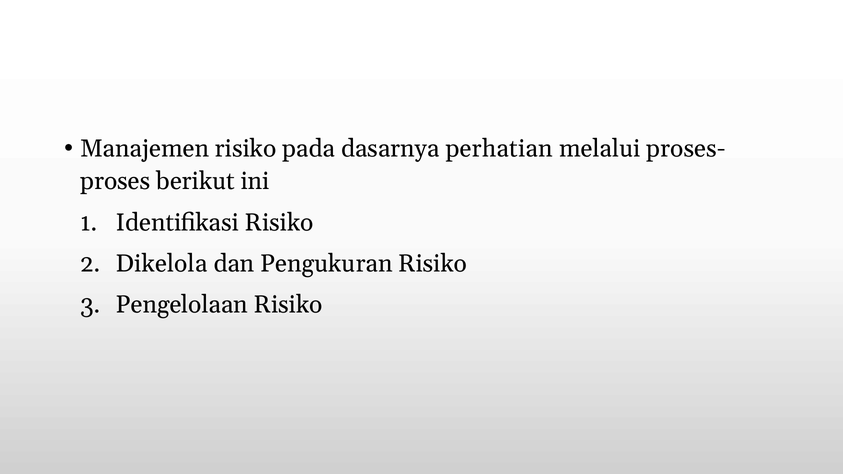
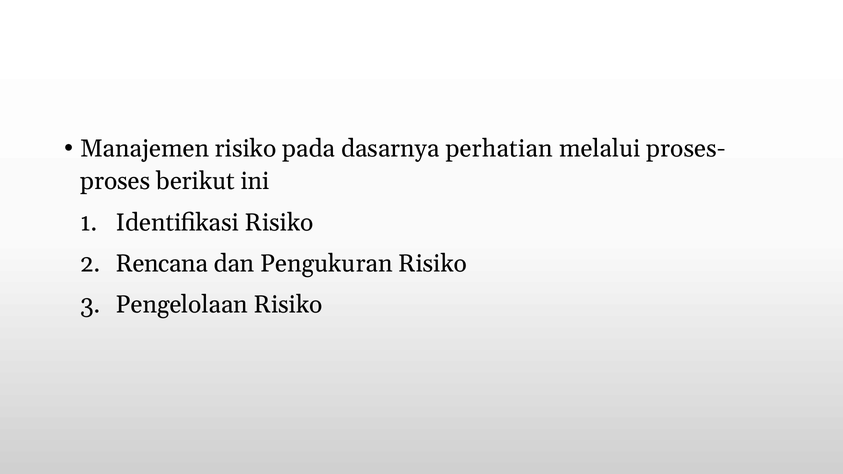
Dikelola: Dikelola -> Rencana (162, 264)
